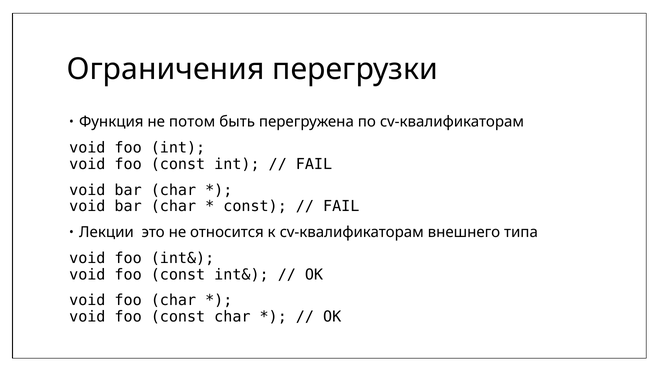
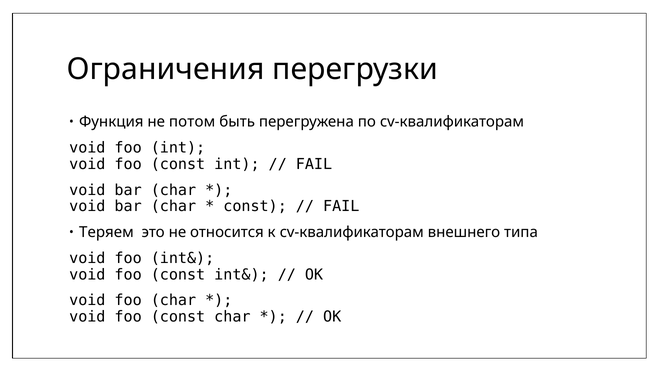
Лекции: Лекции -> Теряем (106, 232)
